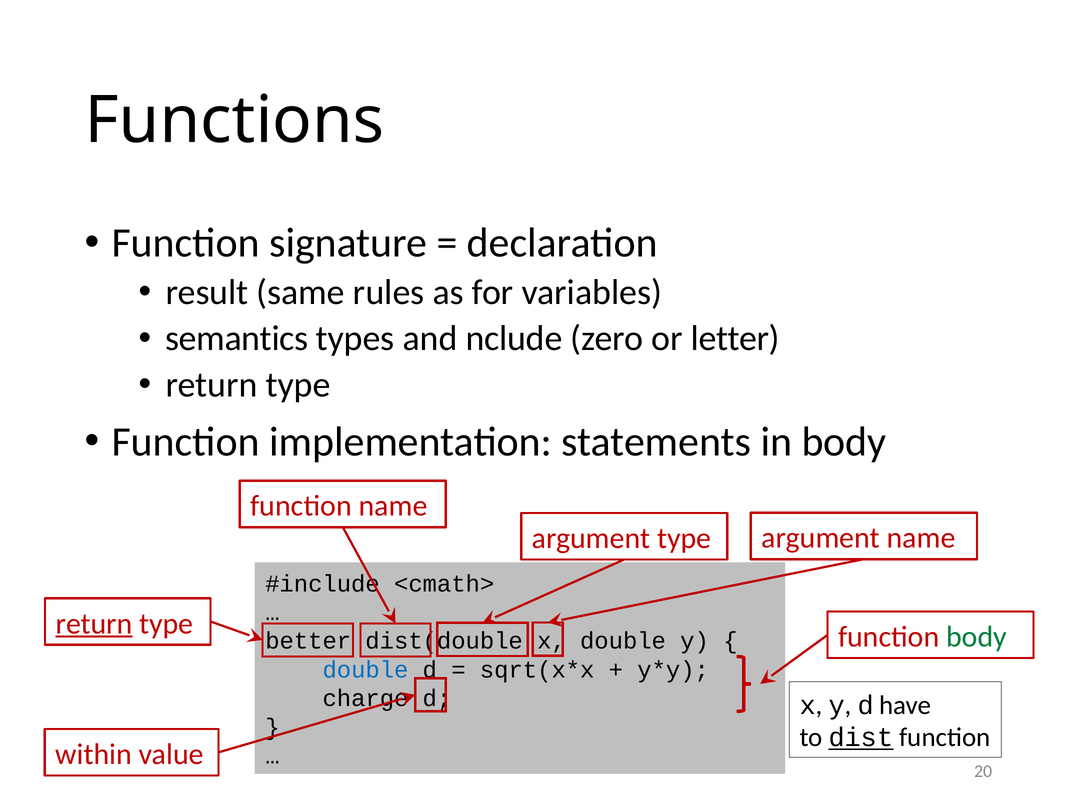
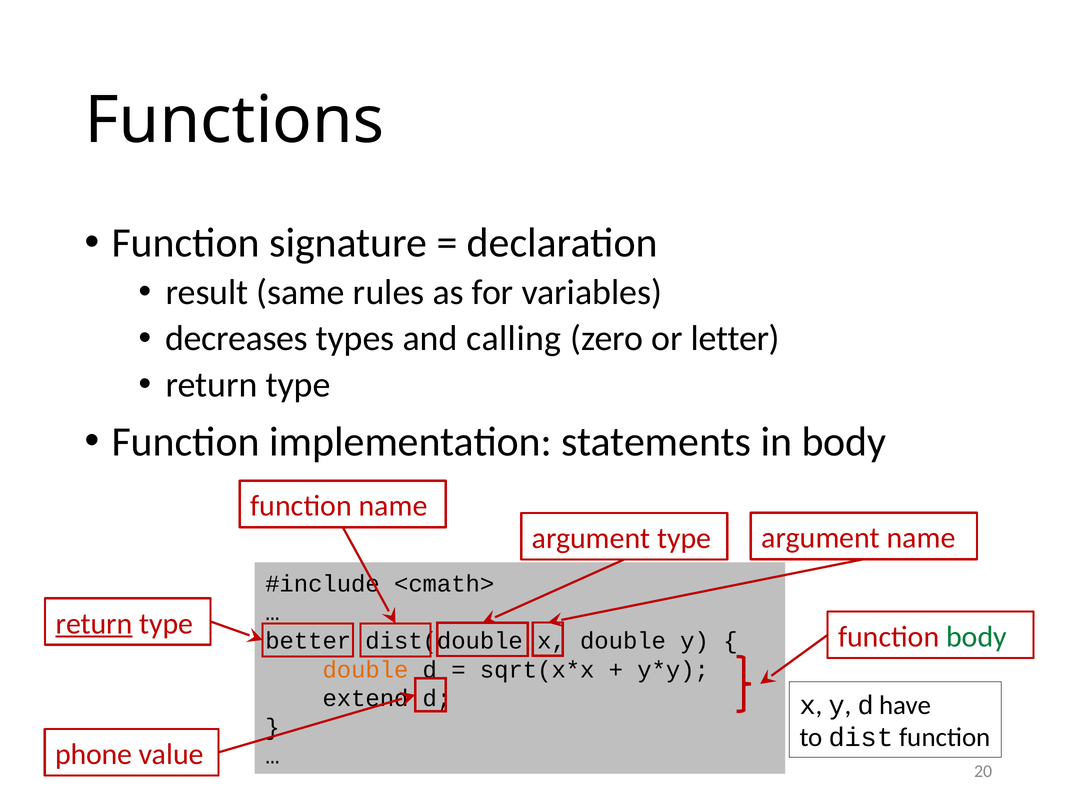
semantics: semantics -> decreases (237, 339)
nclude: nclude -> calling (514, 339)
double colour: blue -> orange (366, 670)
charge: charge -> extend (366, 698)
dist underline: present -> none (861, 737)
within: within -> phone (94, 754)
